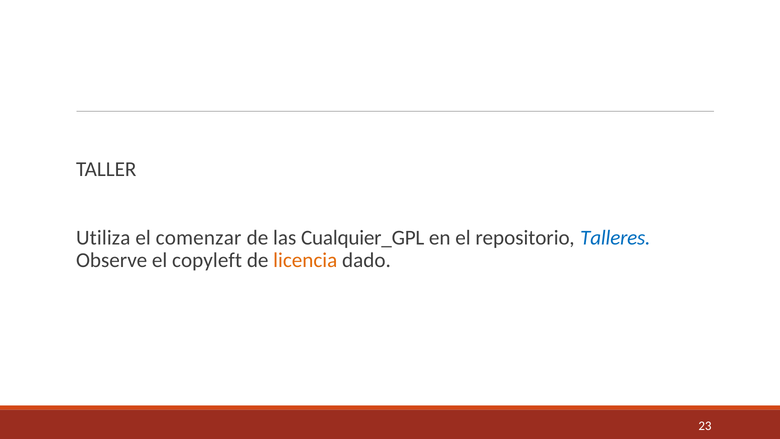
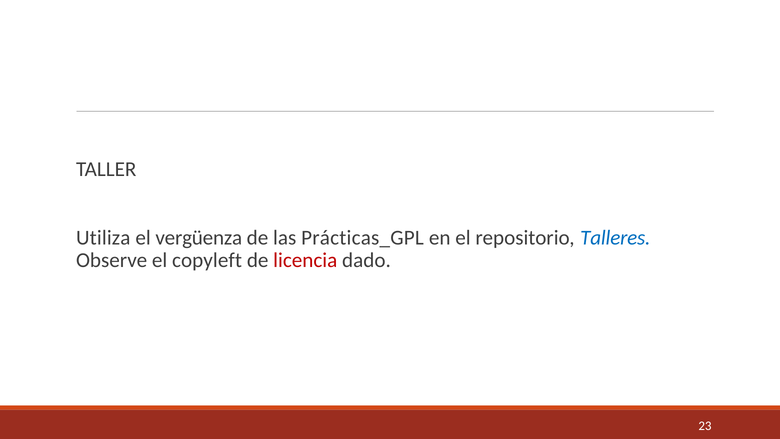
comenzar: comenzar -> vergüenza (199, 237)
Cualquier_GPL: Cualquier_GPL -> Prácticas_GPL (362, 237)
licencia colour: orange -> red (305, 260)
